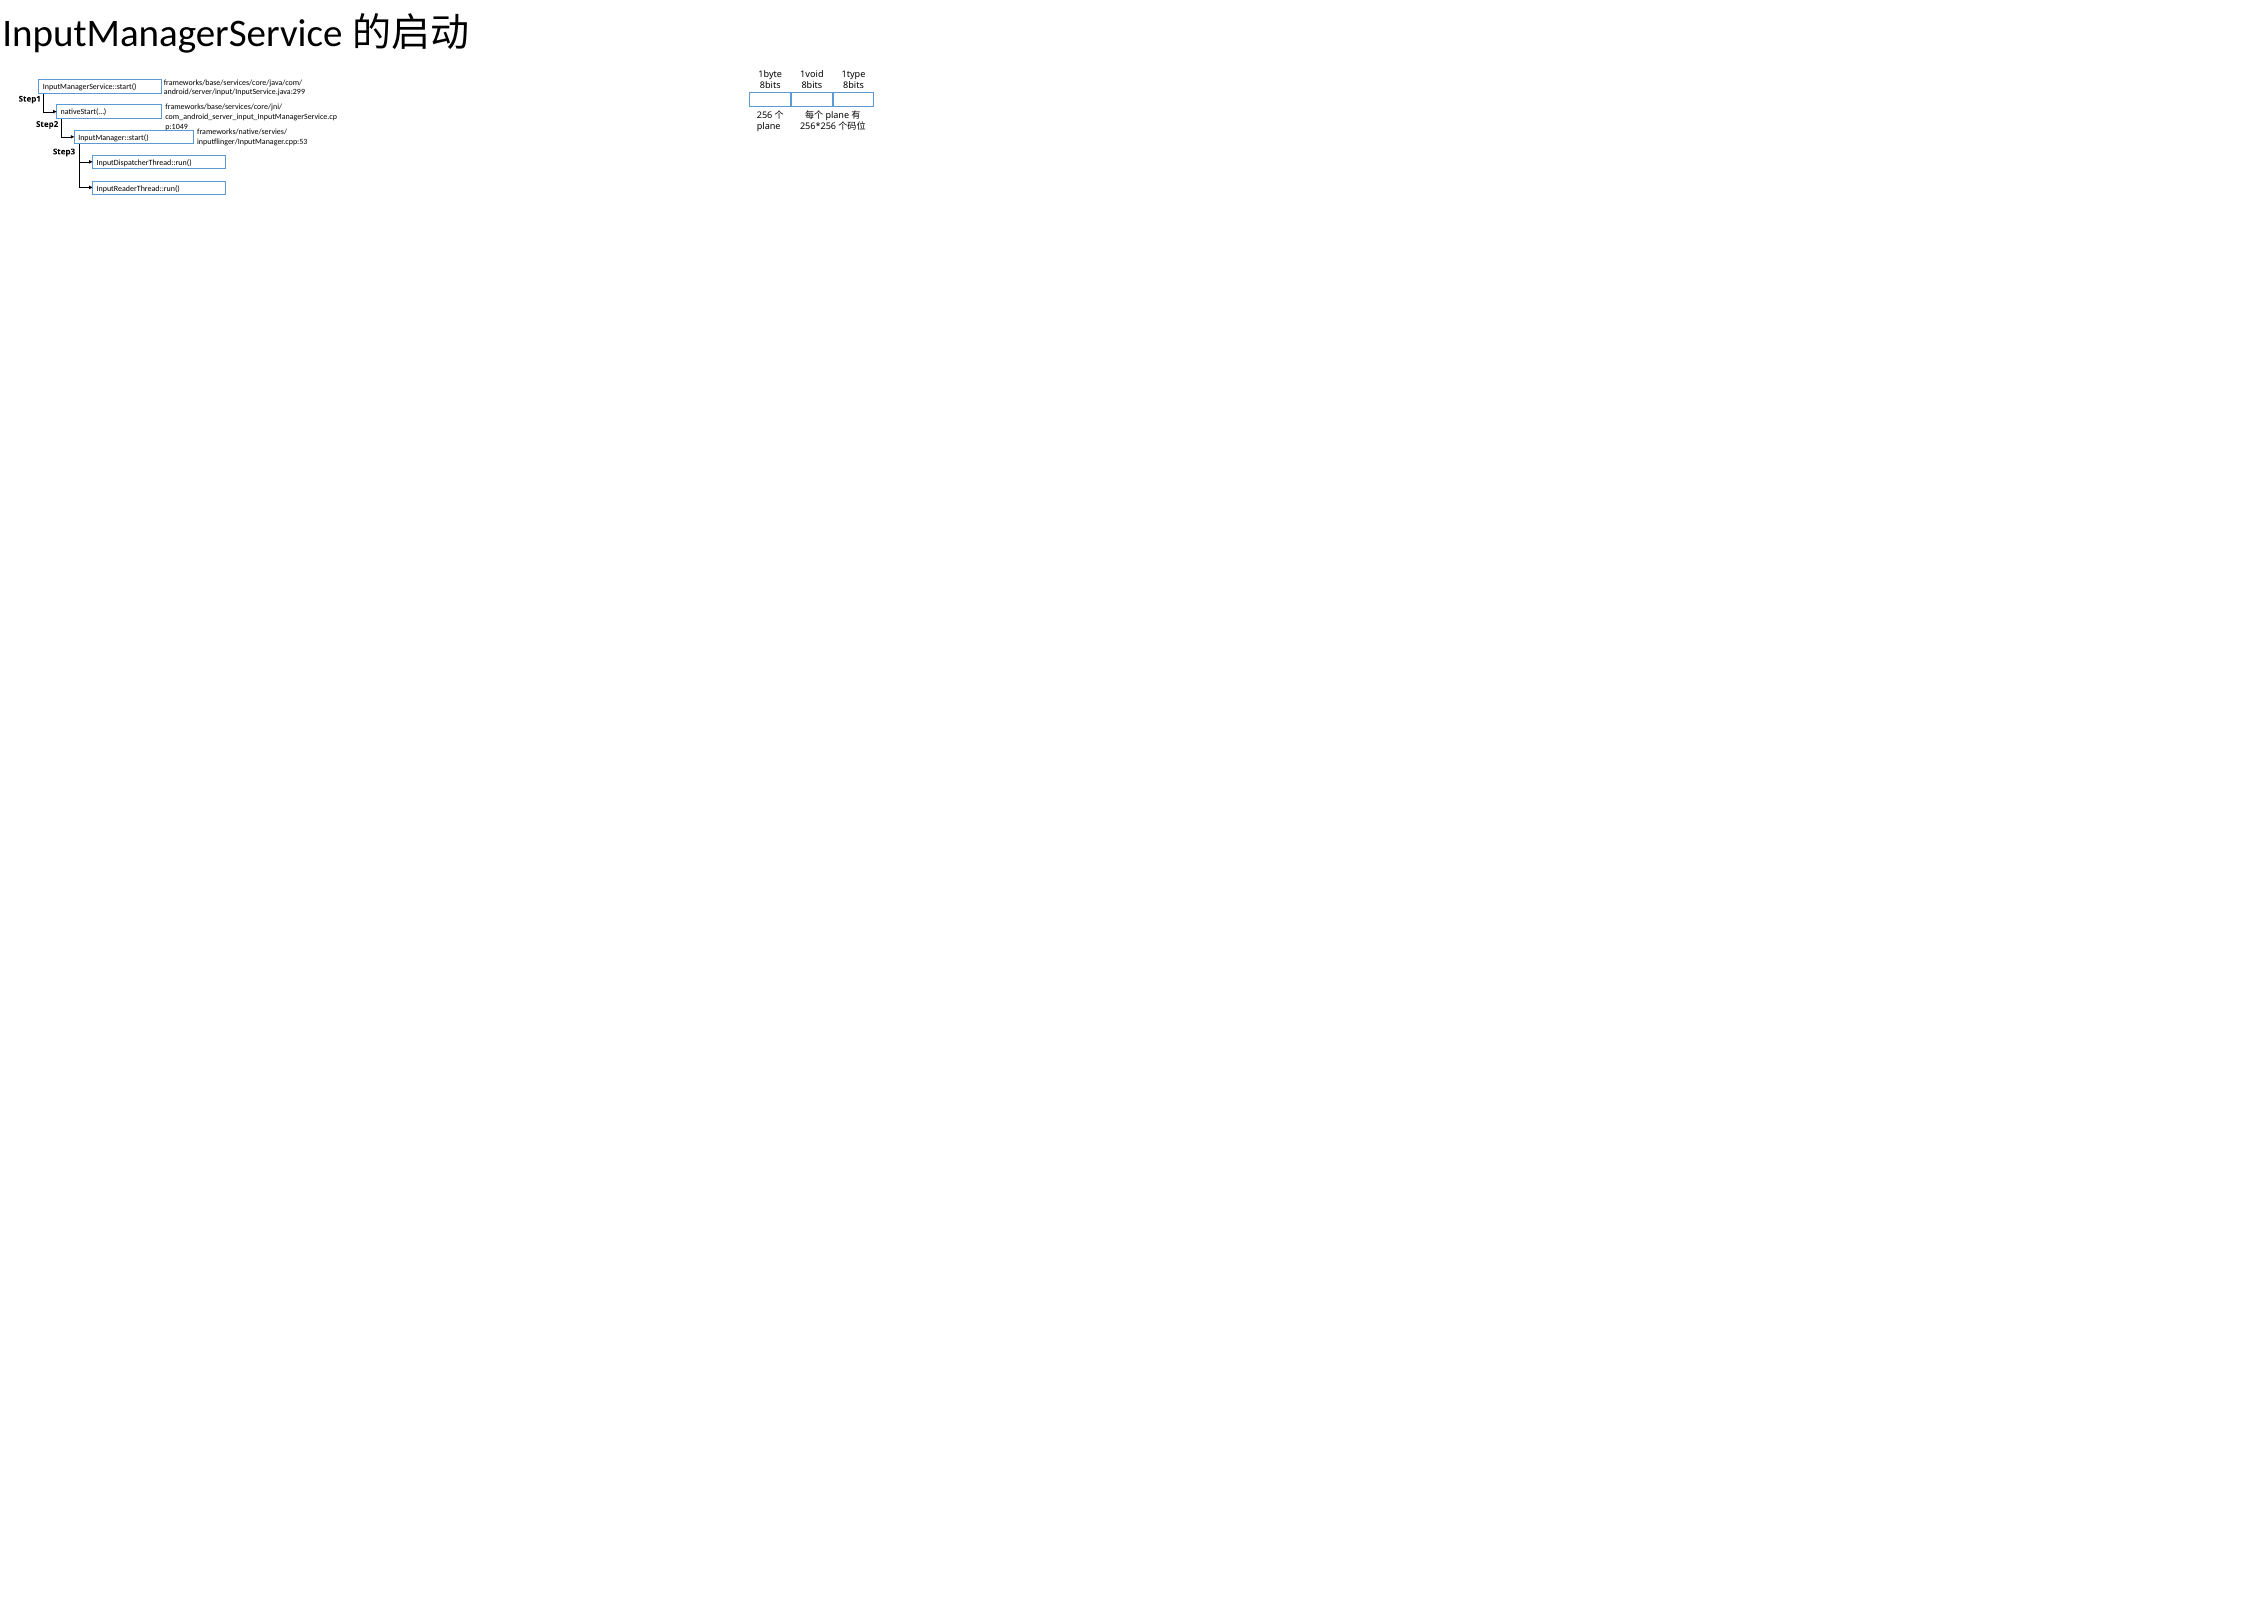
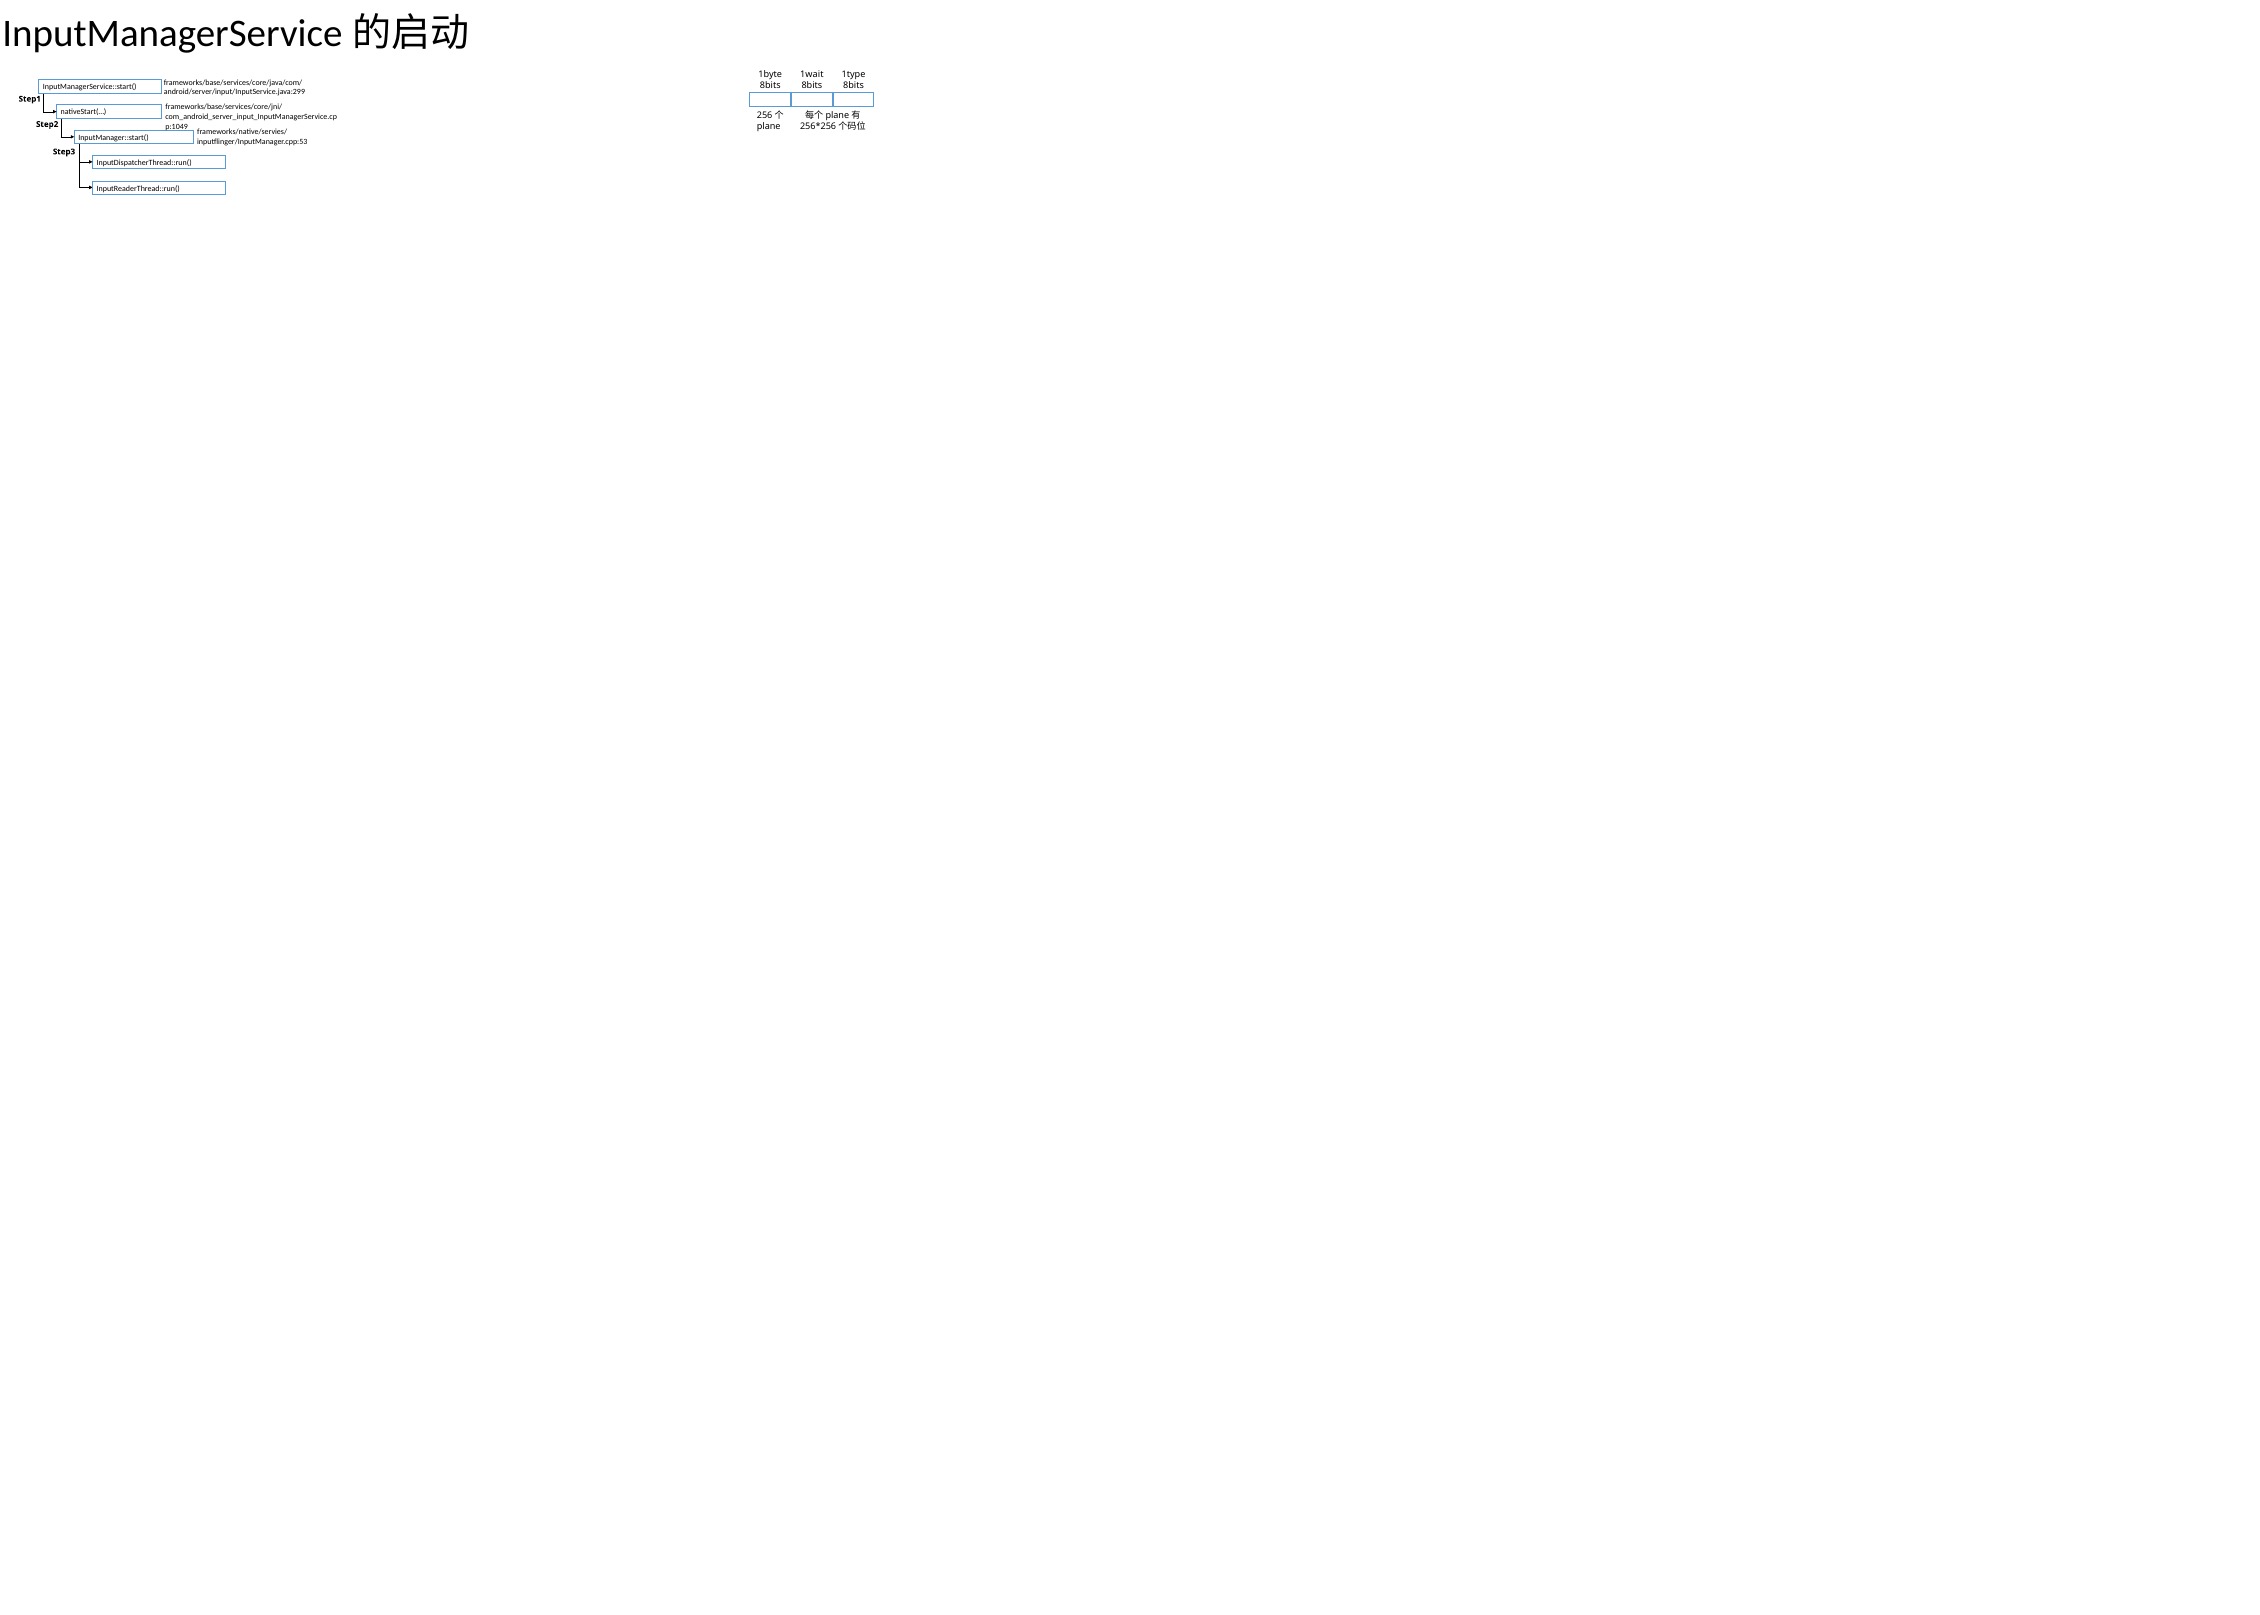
1void: 1void -> 1wait (812, 74)
